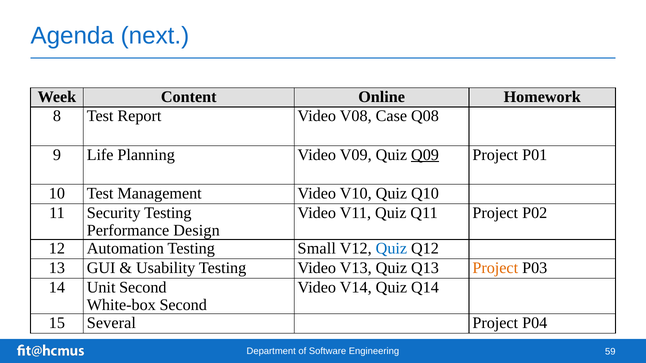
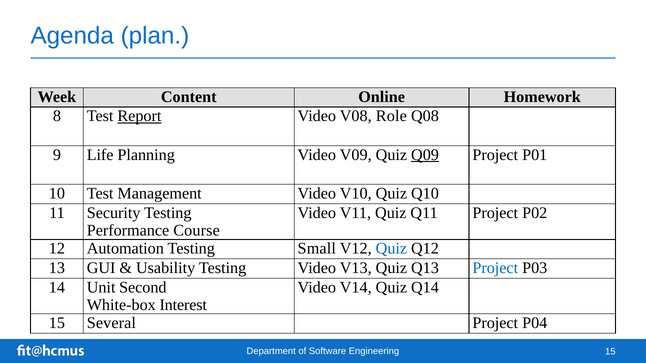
next: next -> plan (155, 36)
Report underline: none -> present (139, 116)
Case: Case -> Role (391, 116)
Design: Design -> Course (197, 231)
Project colour: orange -> blue (495, 268)
White-box Second: Second -> Interest (183, 305)
Engineering 59: 59 -> 15 (610, 352)
